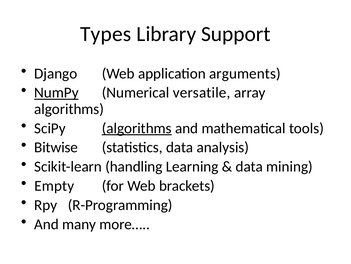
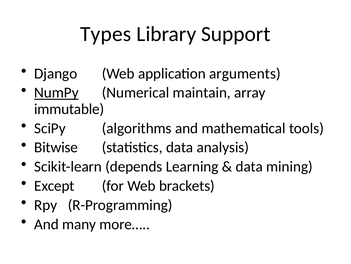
versatile: versatile -> maintain (202, 92)
algorithms: algorithms -> immutable (69, 109)
algorithms underline: present -> none (137, 128)
handling: handling -> depends (134, 166)
Empty: Empty -> Except (54, 185)
